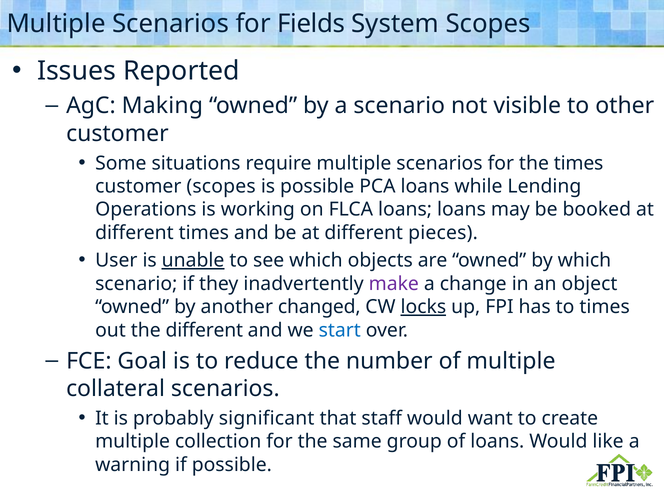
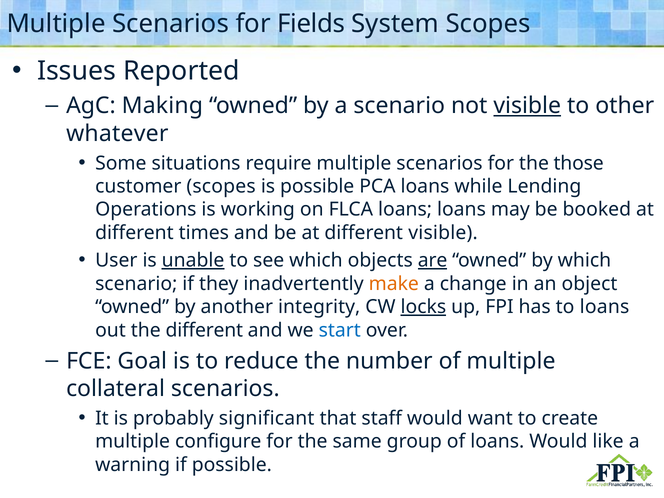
visible underline: none -> present (527, 106)
customer: customer -> whatever (117, 134)
the times: times -> those (579, 163)
different pieces: pieces -> visible (443, 233)
are underline: none -> present (433, 260)
make colour: purple -> orange (394, 284)
changed: changed -> integrity (319, 307)
to times: times -> loans (605, 307)
collection: collection -> configure (218, 442)
